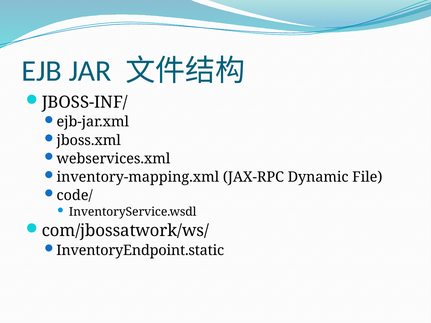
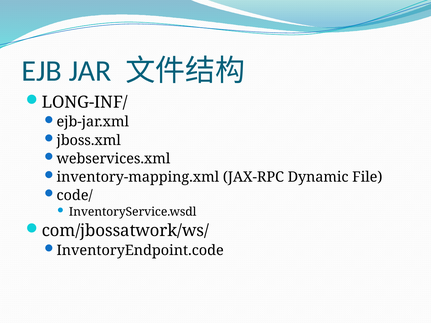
JBOSS-INF/: JBOSS-INF/ -> LONG-INF/ (85, 102)
InventoryEndpoint.static: InventoryEndpoint.static -> InventoryEndpoint.code (140, 251)
